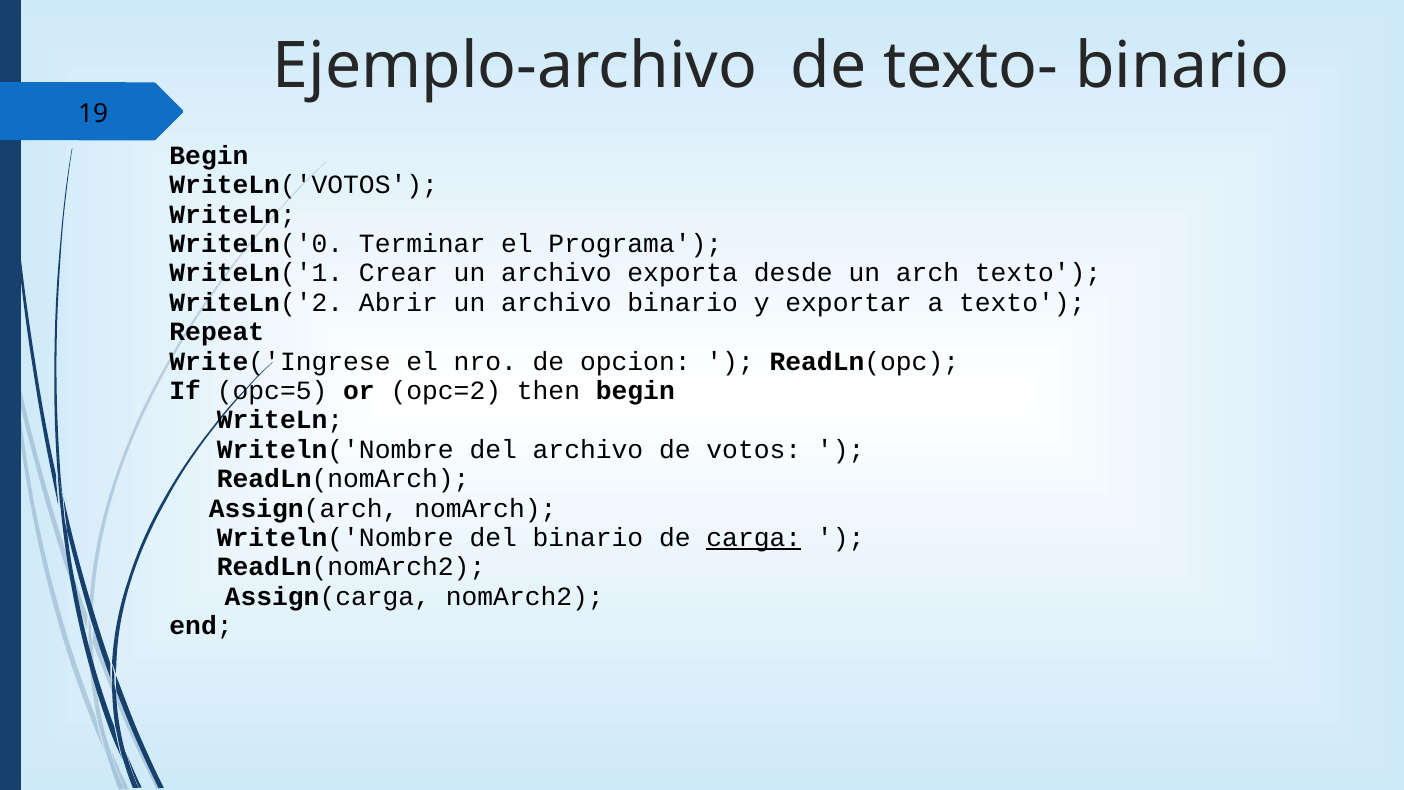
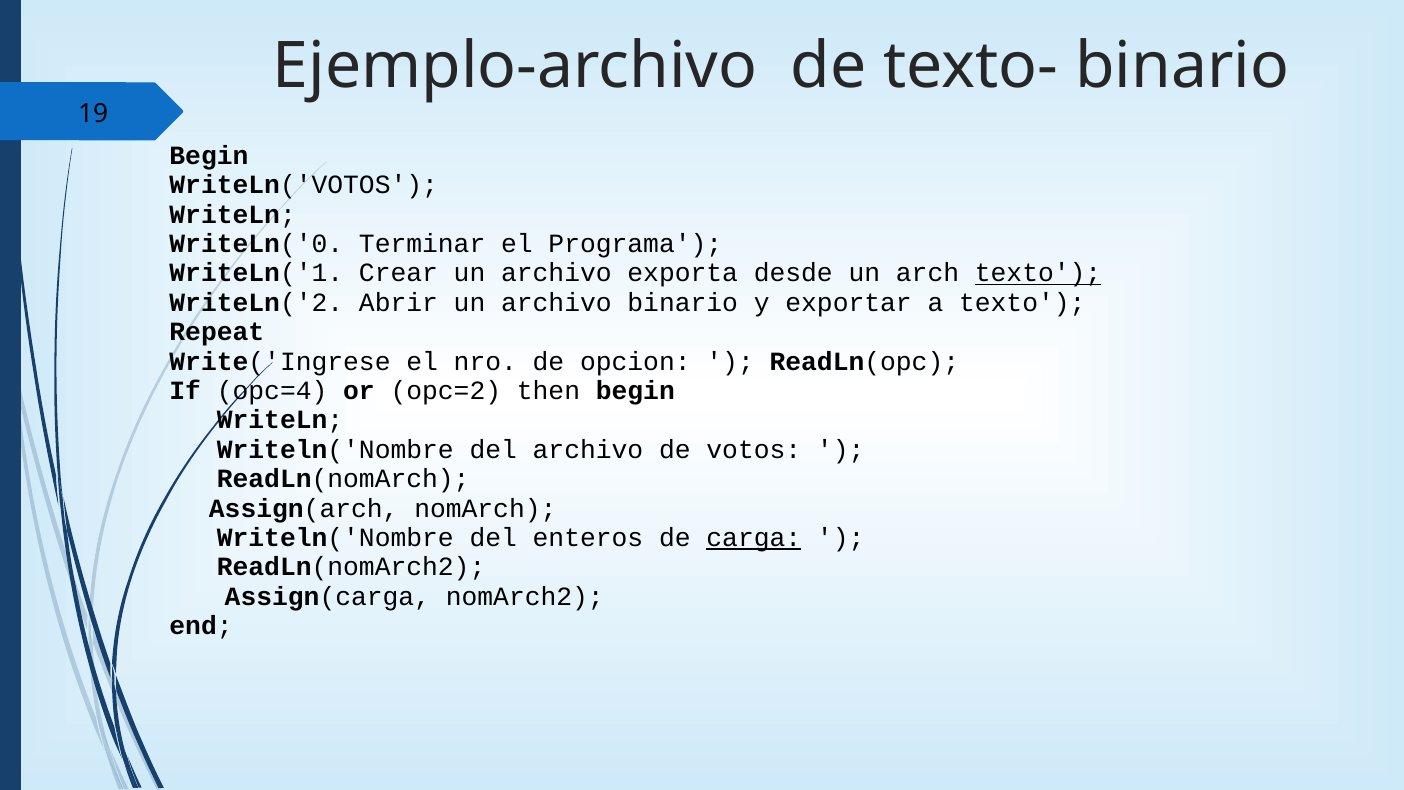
texto underline: none -> present (1038, 273)
opc=5: opc=5 -> opc=4 (272, 391)
del binario: binario -> enteros (588, 538)
